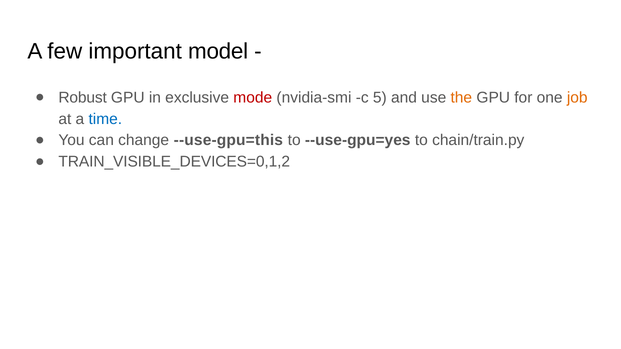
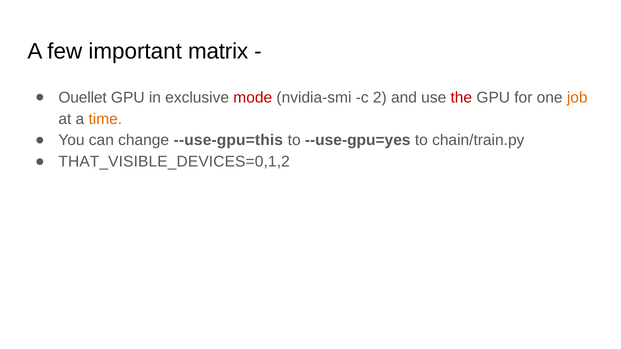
model: model -> matrix (218, 51)
Robust: Robust -> Ouellet (83, 98)
5: 5 -> 2 (380, 98)
the colour: orange -> red (461, 98)
time colour: blue -> orange (105, 119)
TRAIN_VISIBLE_DEVICES=0,1,2: TRAIN_VISIBLE_DEVICES=0,1,2 -> THAT_VISIBLE_DEVICES=0,1,2 (174, 162)
